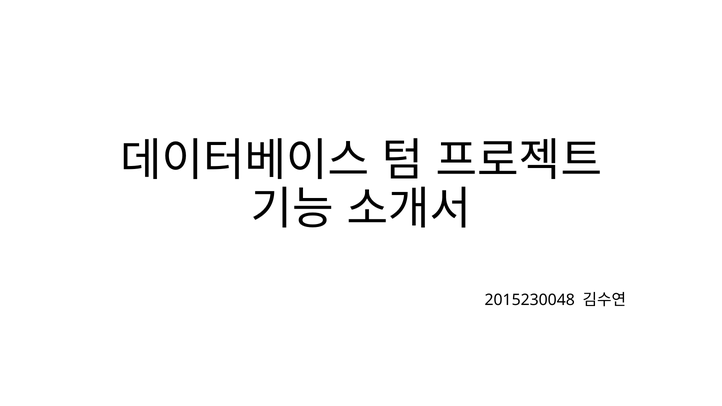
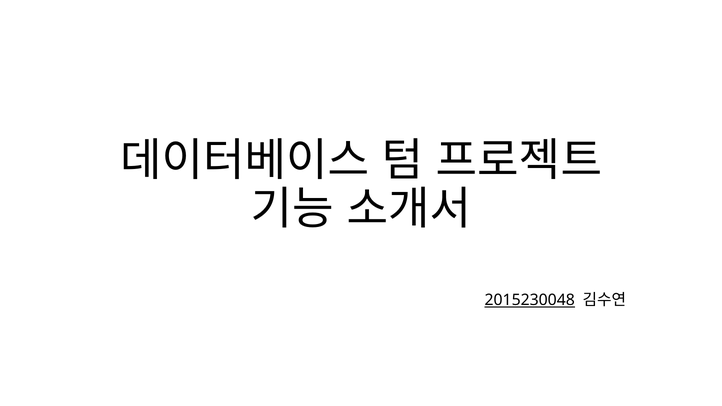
2015230048 underline: none -> present (530, 300)
